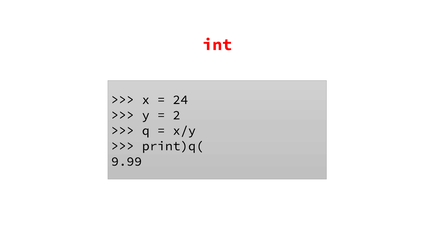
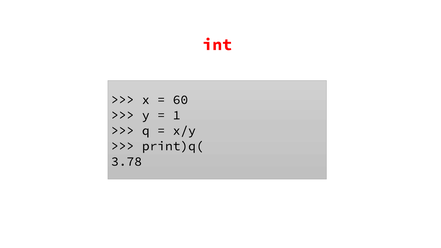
24: 24 -> 60 (180, 100)
2: 2 -> 1 (177, 115)
9.99: 9.99 -> 3.78 (127, 161)
